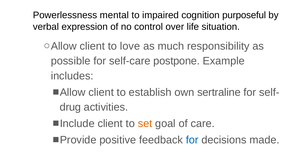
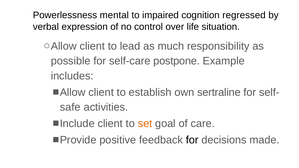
purposeful: purposeful -> regressed (244, 15)
love: love -> lead (130, 46)
drug: drug -> safe (70, 107)
for colour: blue -> black (192, 140)
